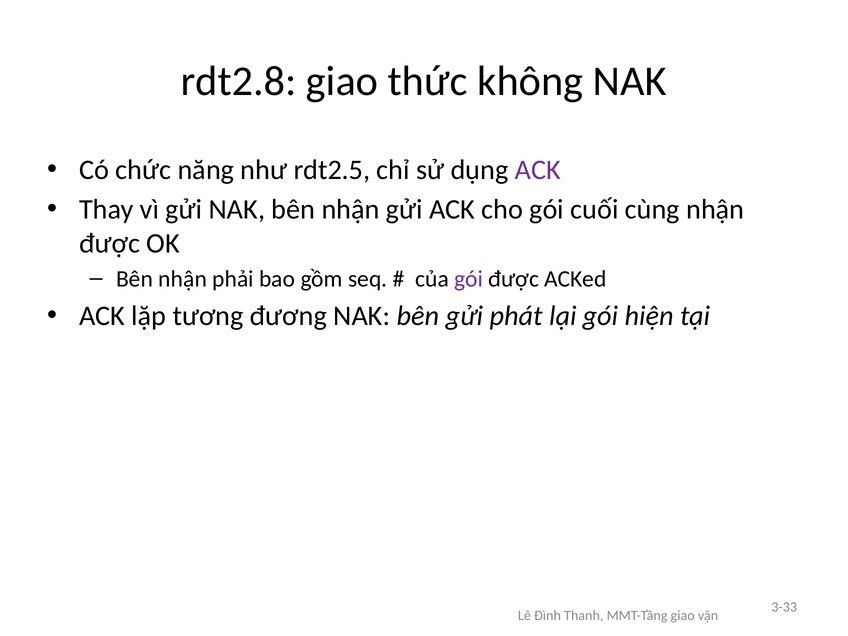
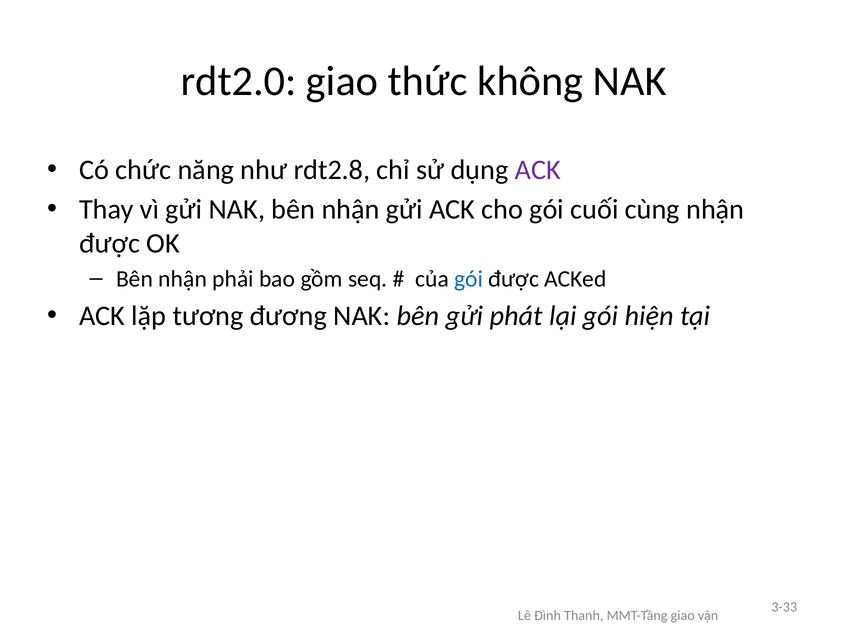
rdt2.8: rdt2.8 -> rdt2.0 (239, 81)
rdt2.5: rdt2.5 -> rdt2.8 (332, 170)
gói colour: purple -> blue (469, 279)
